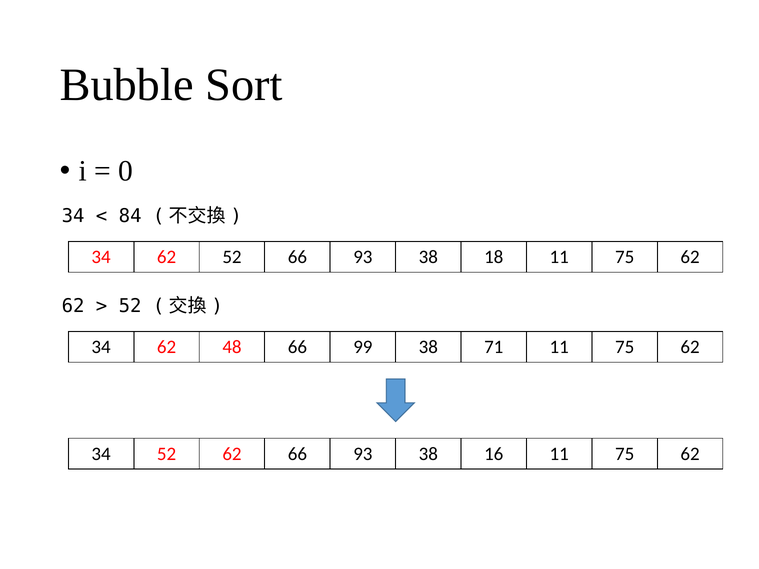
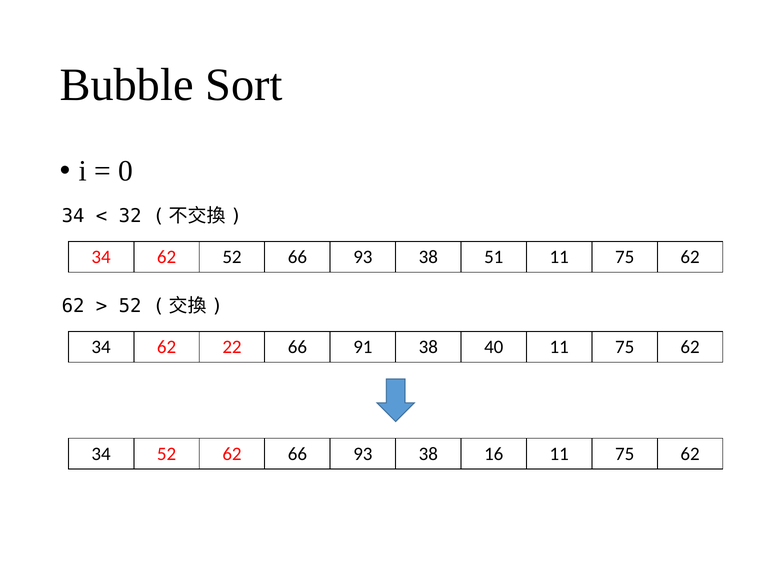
84: 84 -> 32 (130, 216)
18: 18 -> 51 (494, 257)
48: 48 -> 22 (232, 347)
99: 99 -> 91 (363, 347)
71: 71 -> 40 (494, 347)
